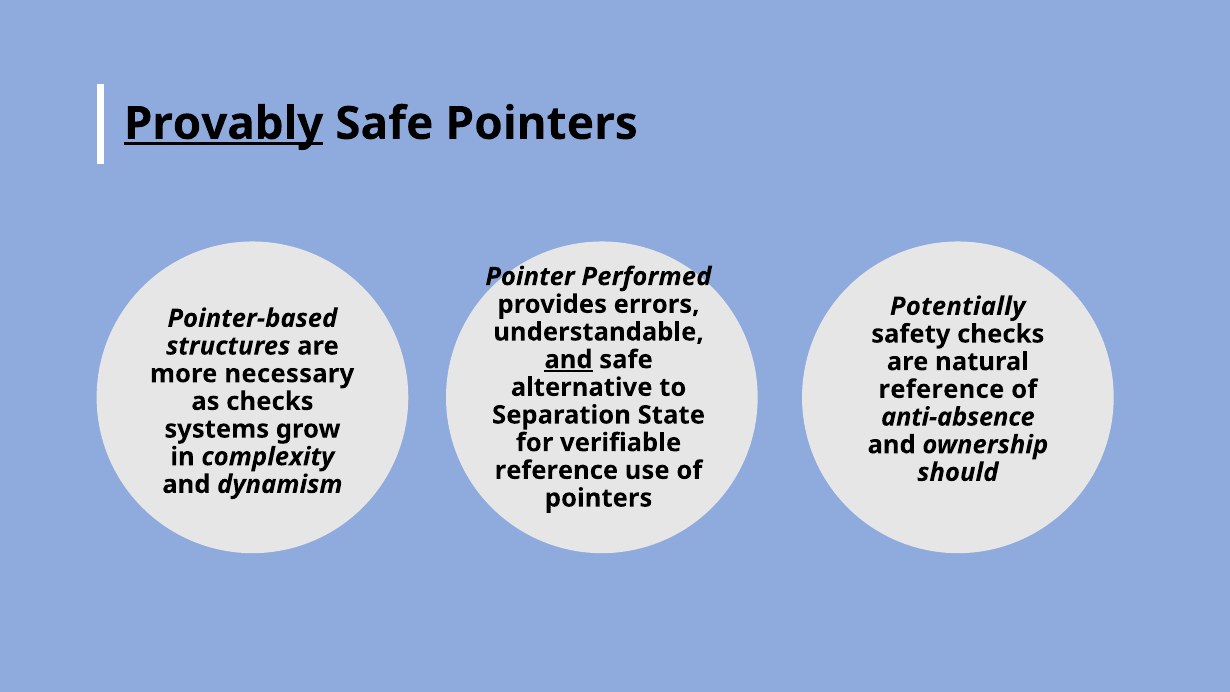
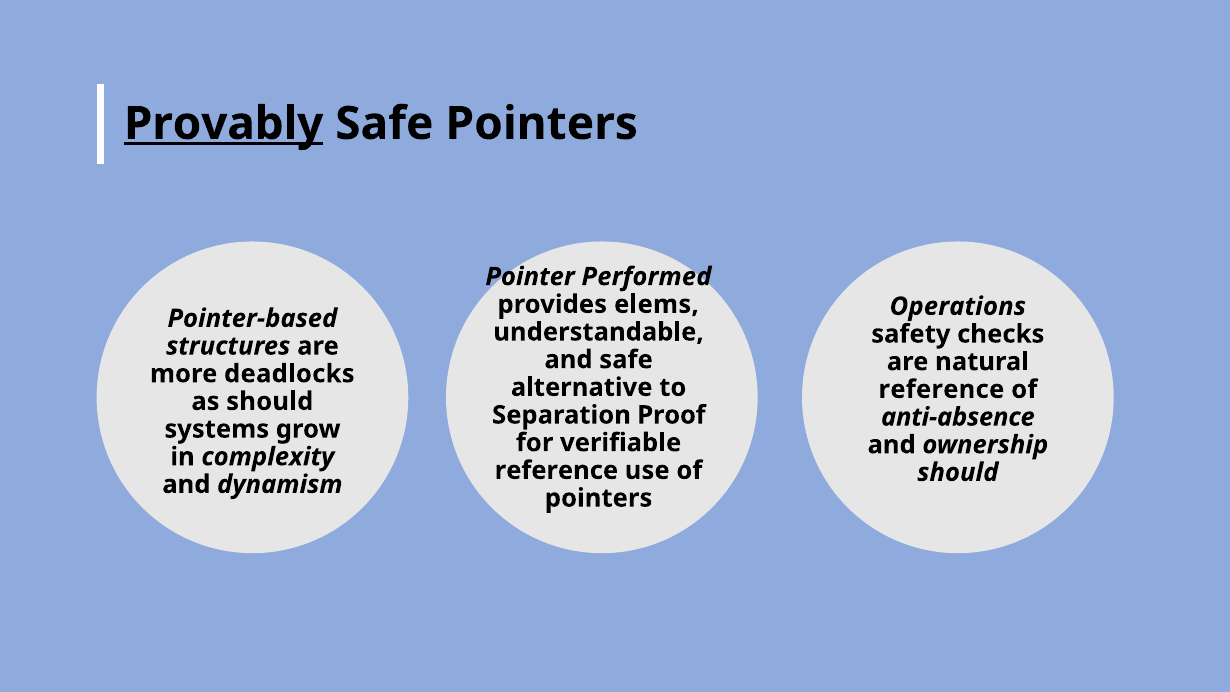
errors: errors -> elems (656, 304)
Potentially: Potentially -> Operations (958, 306)
and underline: present -> none (568, 360)
necessary: necessary -> deadlocks (289, 374)
as checks: checks -> should (270, 401)
State: State -> Proof (671, 415)
